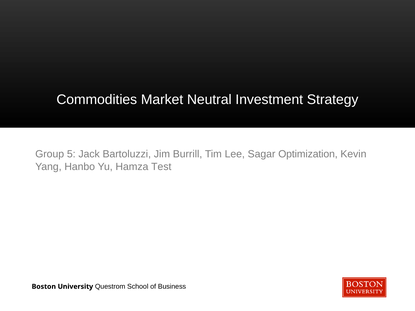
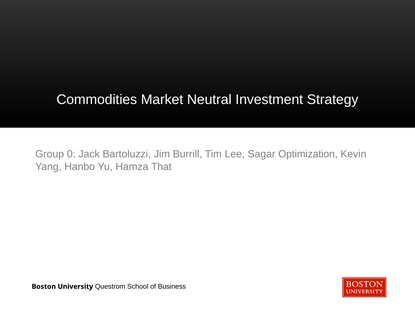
5: 5 -> 0 (71, 154)
Test: Test -> That (161, 167)
